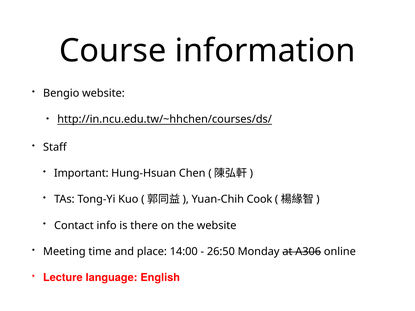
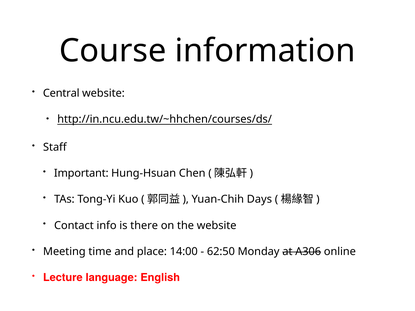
Bengio: Bengio -> Central (61, 93)
Cook: Cook -> Days (259, 199)
26:50: 26:50 -> 62:50 (221, 252)
